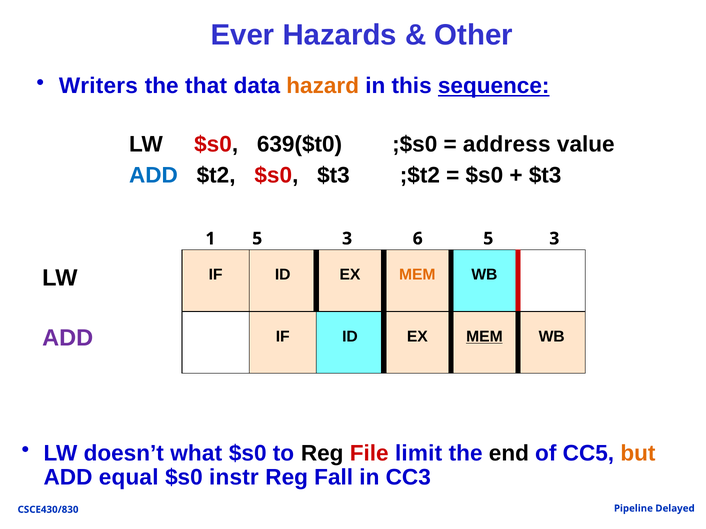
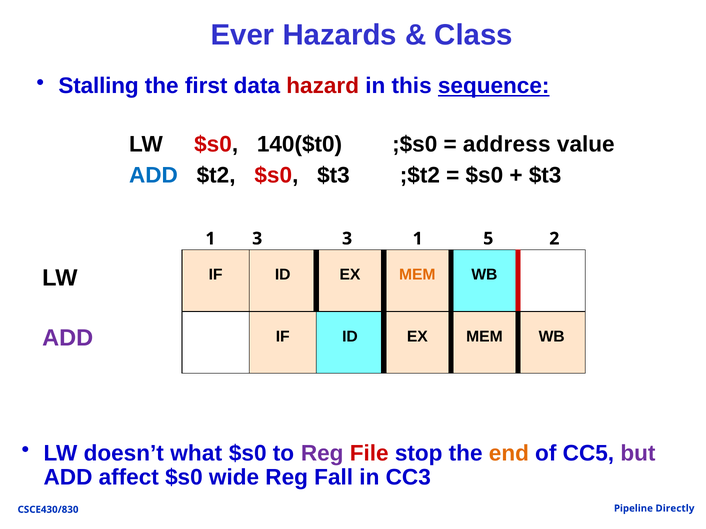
Other: Other -> Class (474, 35)
Writers: Writers -> Stalling (99, 86)
that: that -> first (206, 86)
hazard colour: orange -> red (323, 86)
639($t0: 639($t0 -> 140($t0 (300, 144)
1 5: 5 -> 3 (257, 239)
3 6: 6 -> 1 (418, 239)
3: 3 -> 2 (554, 239)
MEM underline: present -> none (484, 337)
Reg colour: black -> purple (322, 454)
limit: limit -> stop (419, 454)
end colour: black -> orange (509, 454)
but colour: orange -> purple (638, 454)
equal: equal -> affect (129, 478)
instr: instr -> wide (234, 478)
Delayed: Delayed -> Directly (675, 509)
